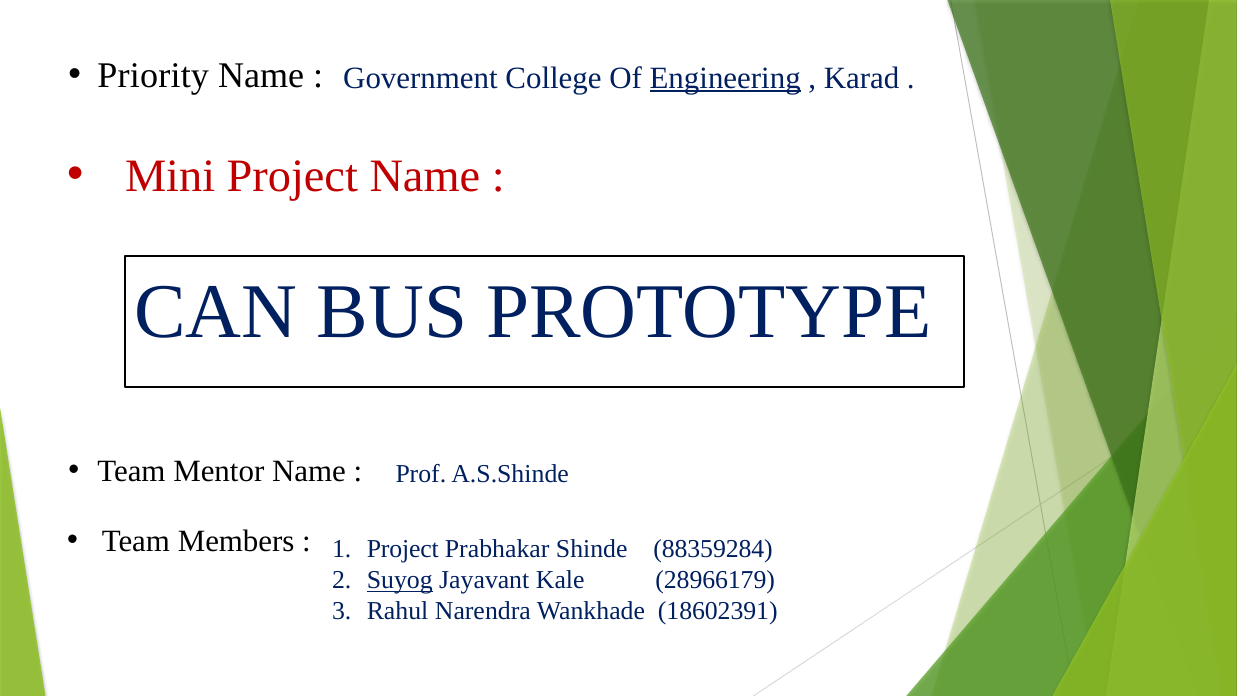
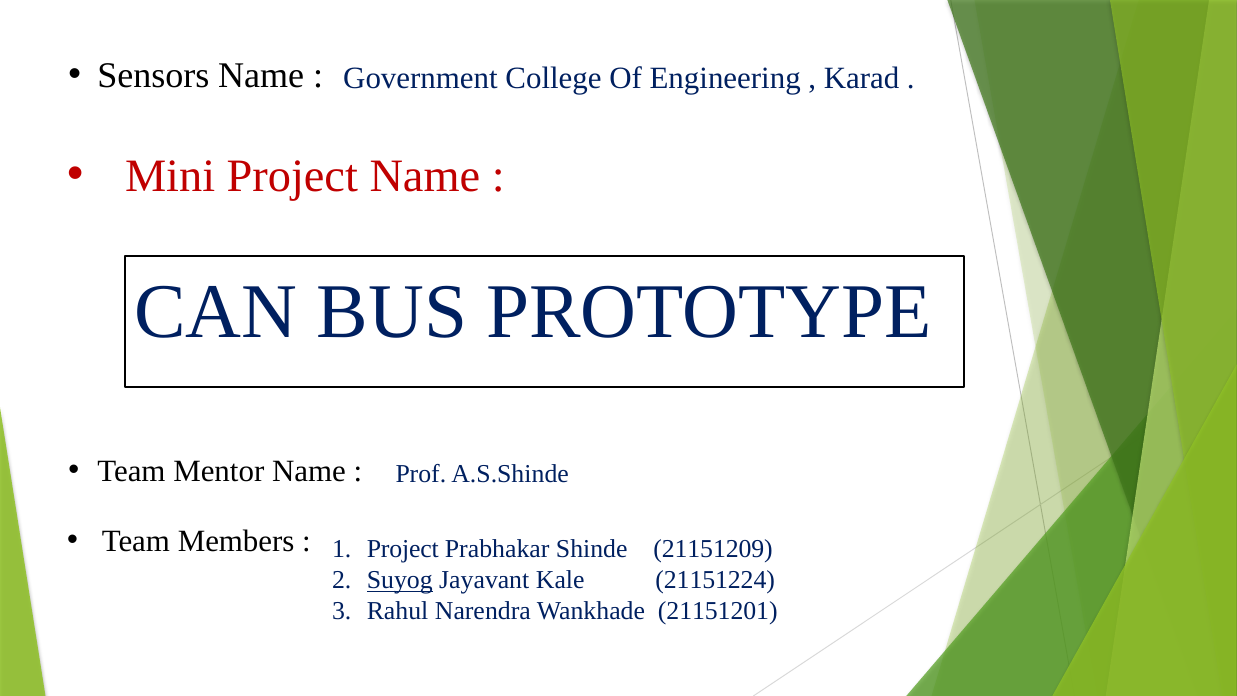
Priority: Priority -> Sensors (153, 76)
Engineering underline: present -> none (725, 78)
88359284: 88359284 -> 21151209 (713, 549)
28966179: 28966179 -> 21151224 (715, 580)
18602391: 18602391 -> 21151201 (718, 611)
